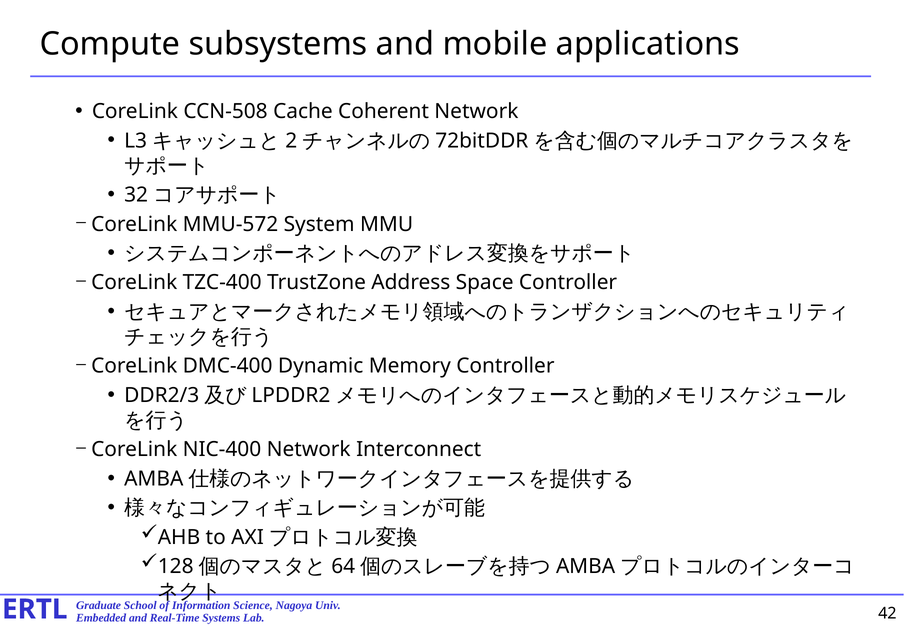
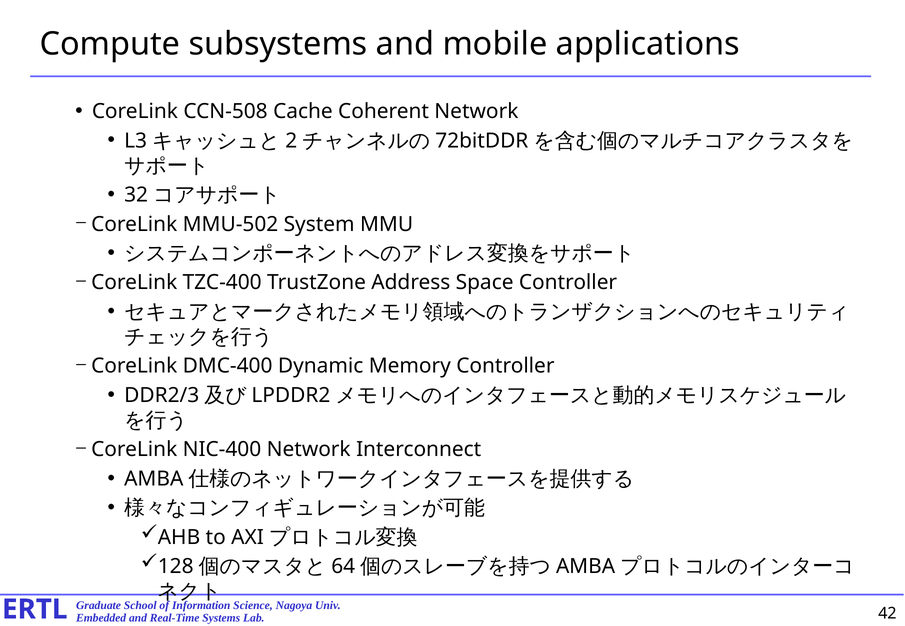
MMU-572: MMU-572 -> MMU-502 (230, 224)
